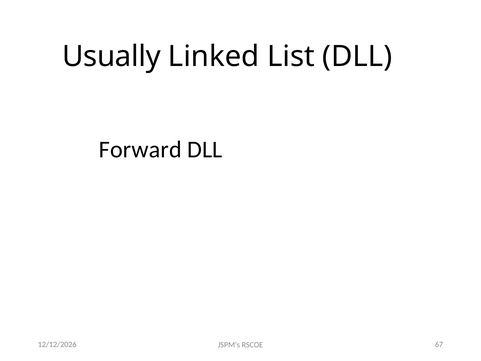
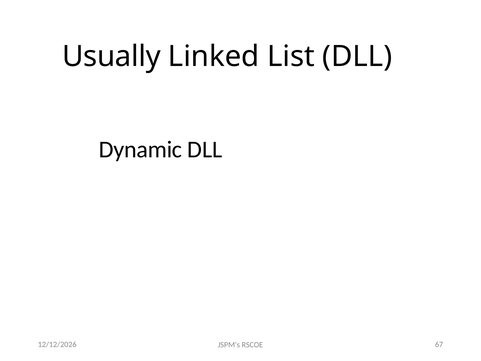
Forward: Forward -> Dynamic (141, 150)
